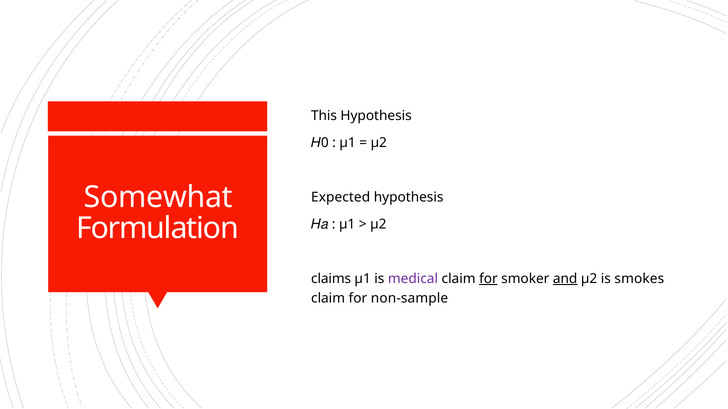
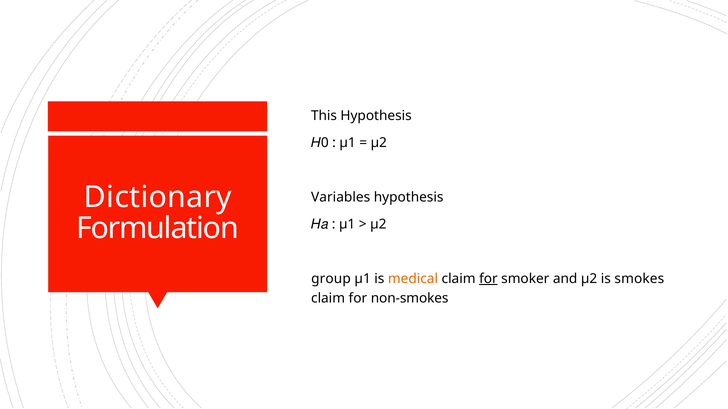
Somewhat: Somewhat -> Dictionary (158, 197)
Expected: Expected -> Variables (341, 197)
claims: claims -> group (331, 279)
medical colour: purple -> orange (413, 279)
and underline: present -> none (565, 279)
non-sample: non-sample -> non-smokes (410, 299)
